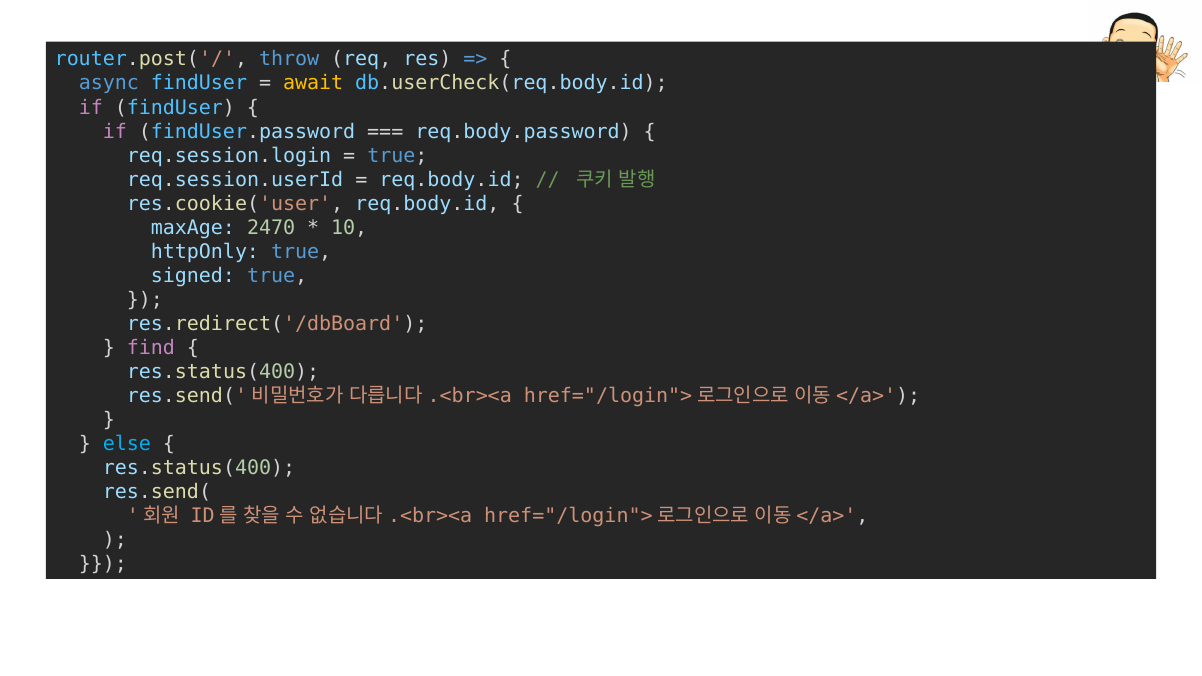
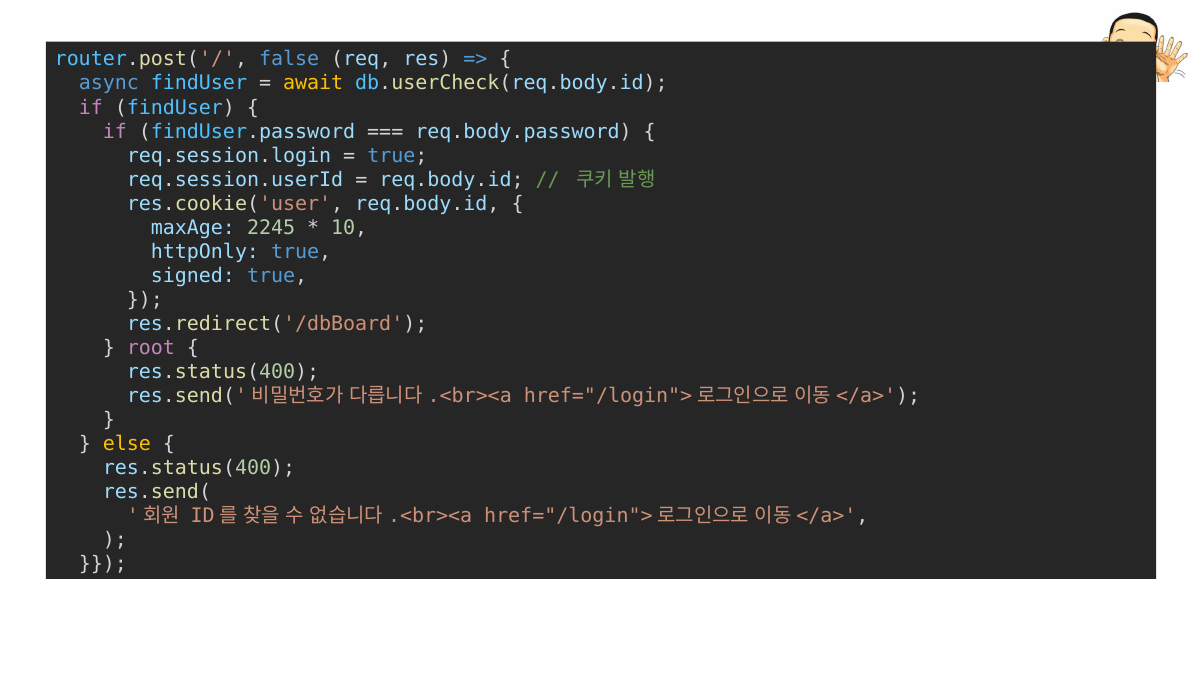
throw: throw -> false (289, 59)
2470: 2470 -> 2245 (271, 228)
find: find -> root (151, 348)
else colour: light blue -> yellow (127, 444)
